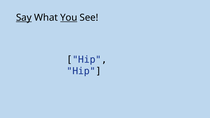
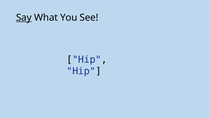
You underline: present -> none (69, 18)
